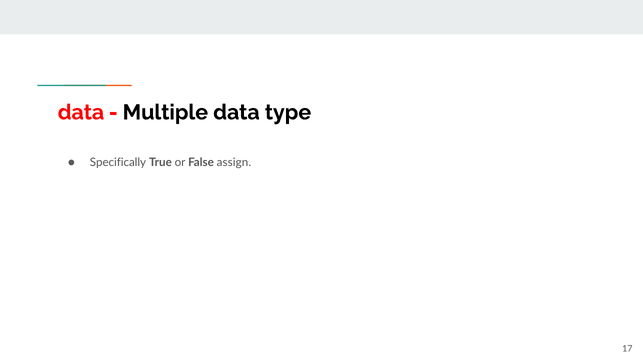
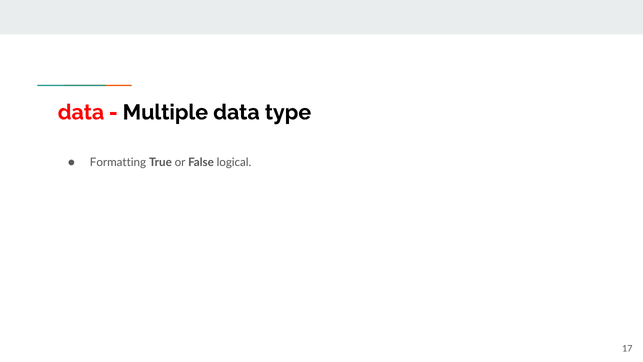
Specifically: Specifically -> Formatting (118, 162)
assign: assign -> logical (234, 162)
